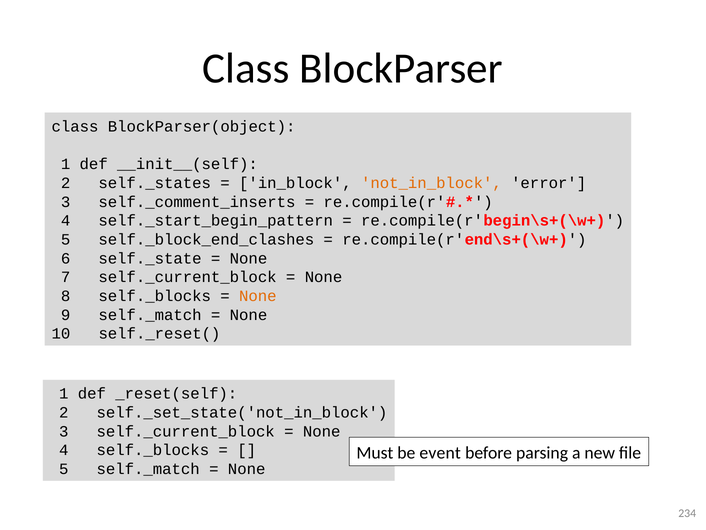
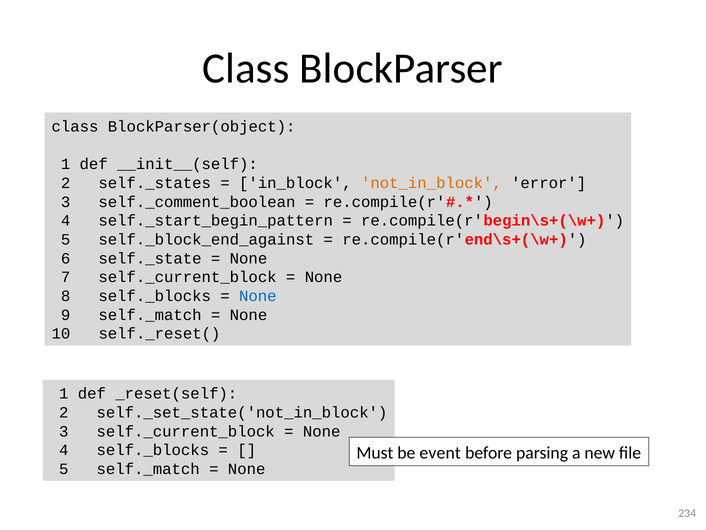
self._comment_inserts: self._comment_inserts -> self._comment_boolean (197, 202)
self._block_end_clashes: self._block_end_clashes -> self._block_end_against (206, 239)
None colour: orange -> blue (258, 296)
